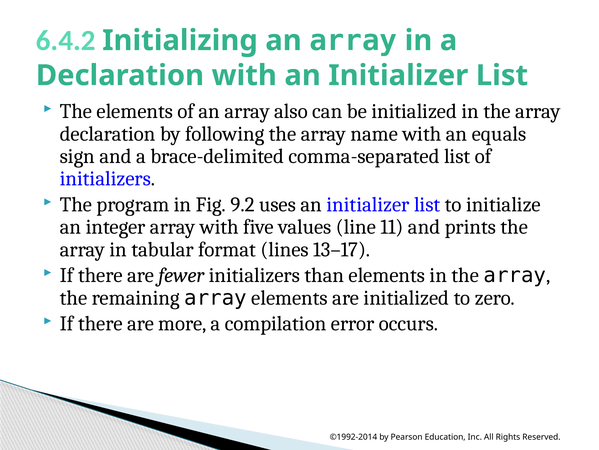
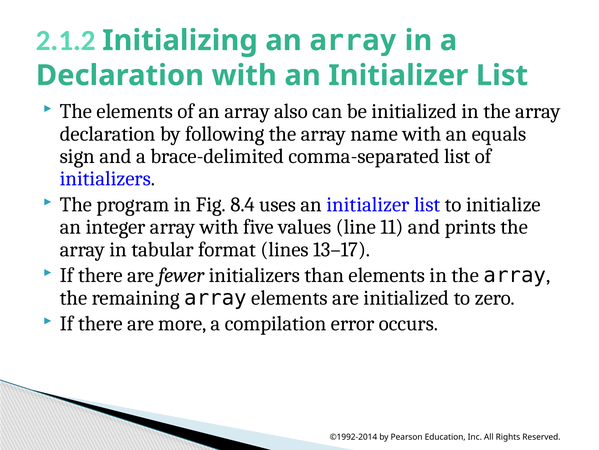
6.4.2: 6.4.2 -> 2.1.2 (66, 40)
9.2: 9.2 -> 8.4 (243, 204)
